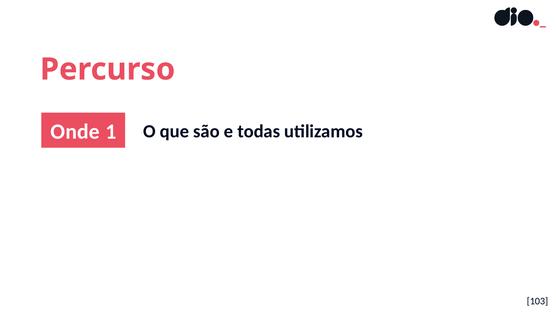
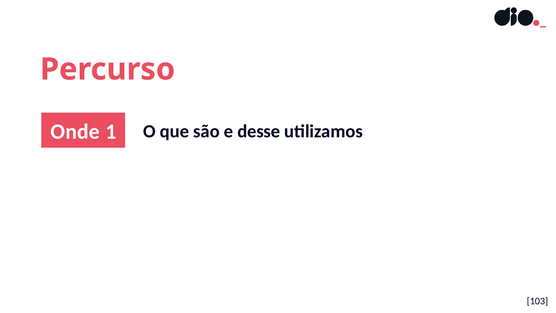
todas: todas -> desse (259, 131)
